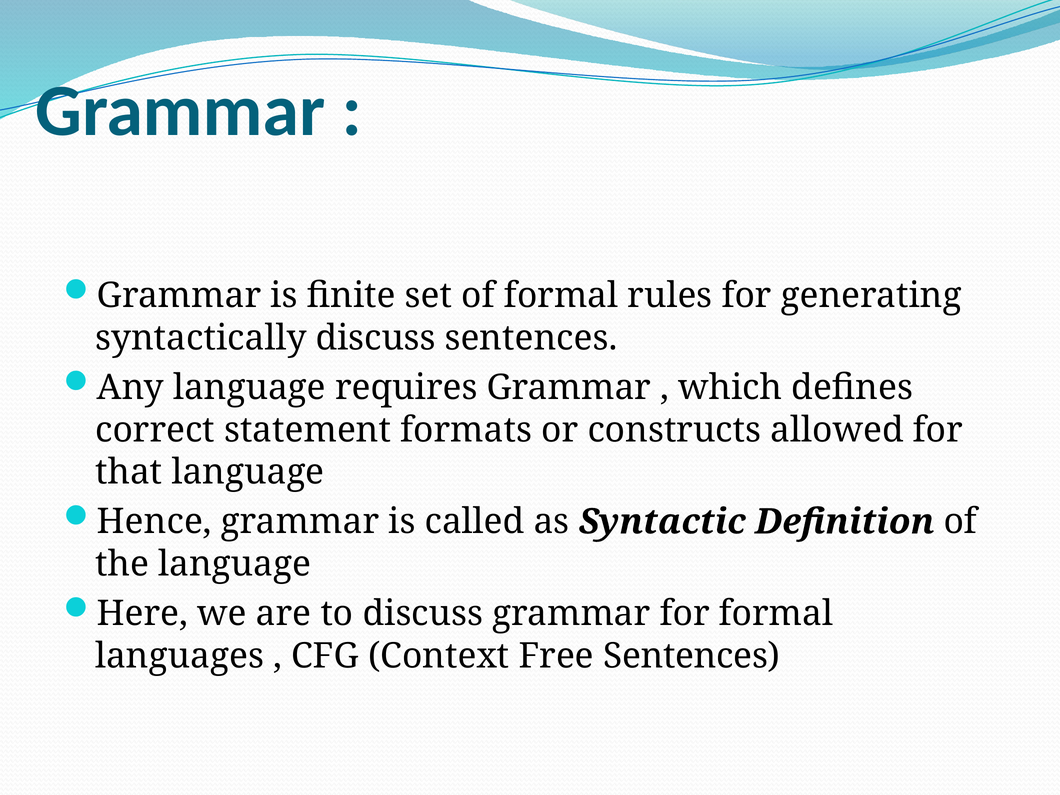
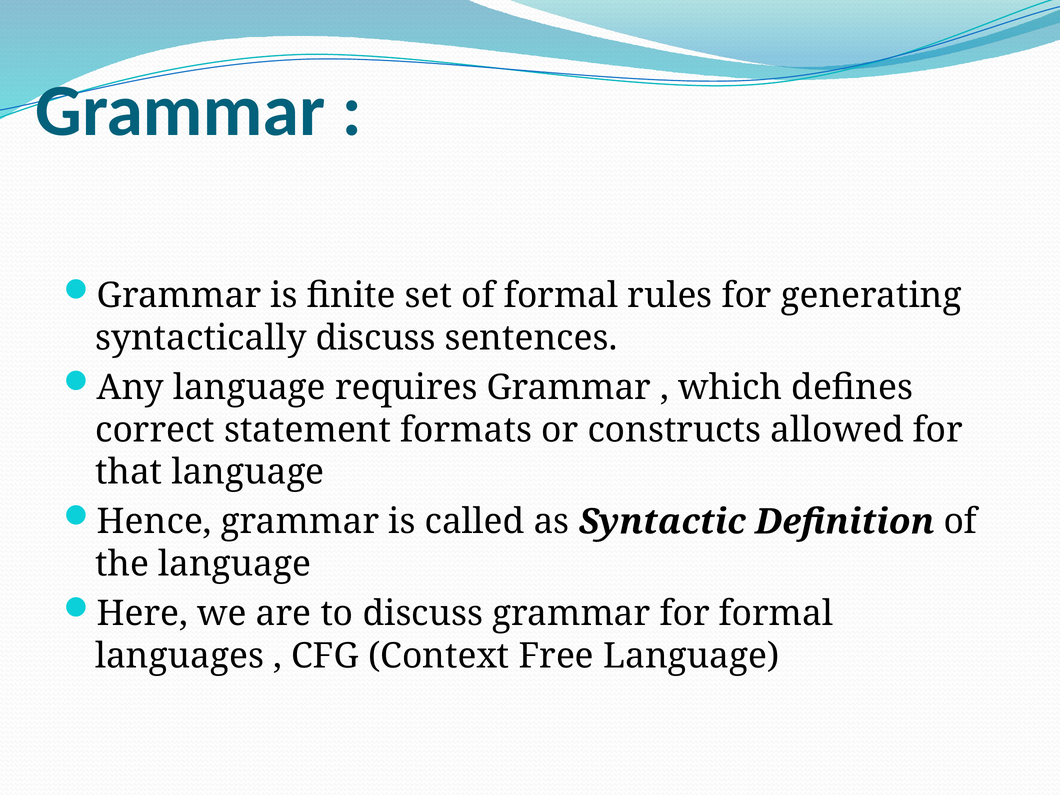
Free Sentences: Sentences -> Language (691, 656)
